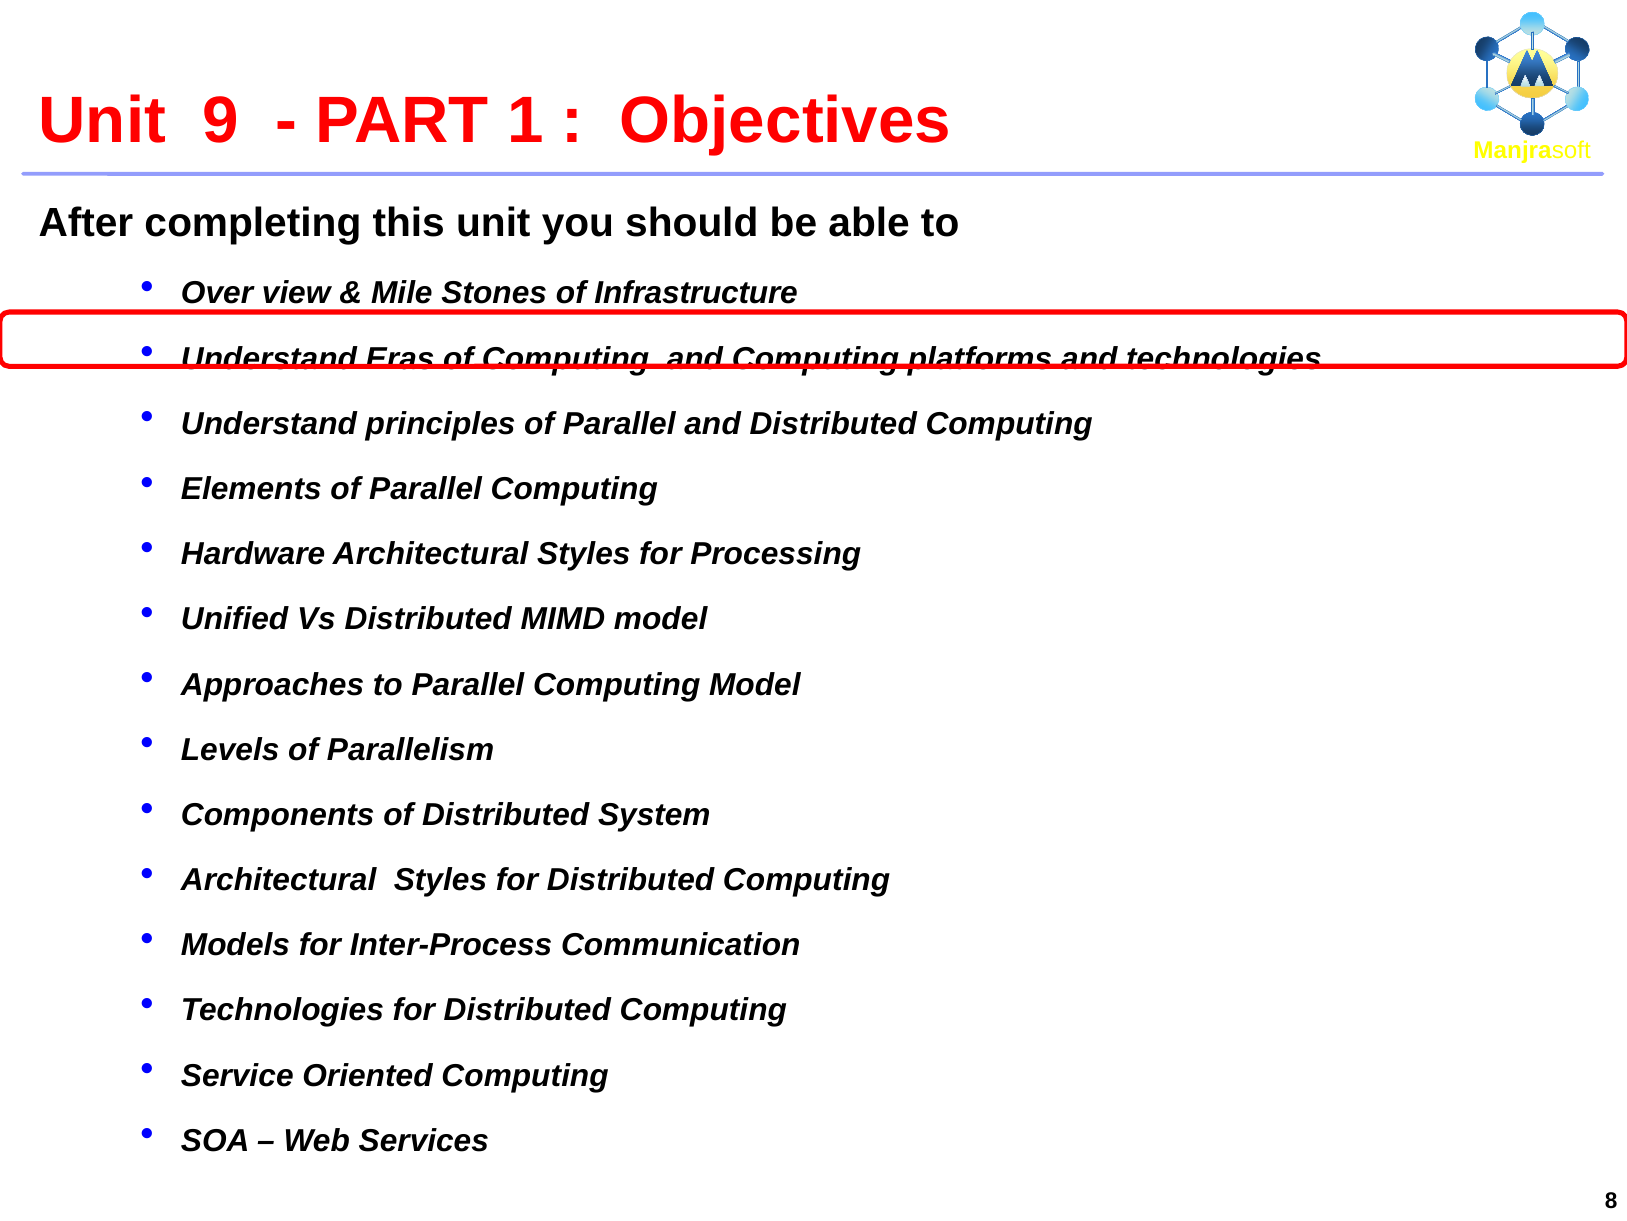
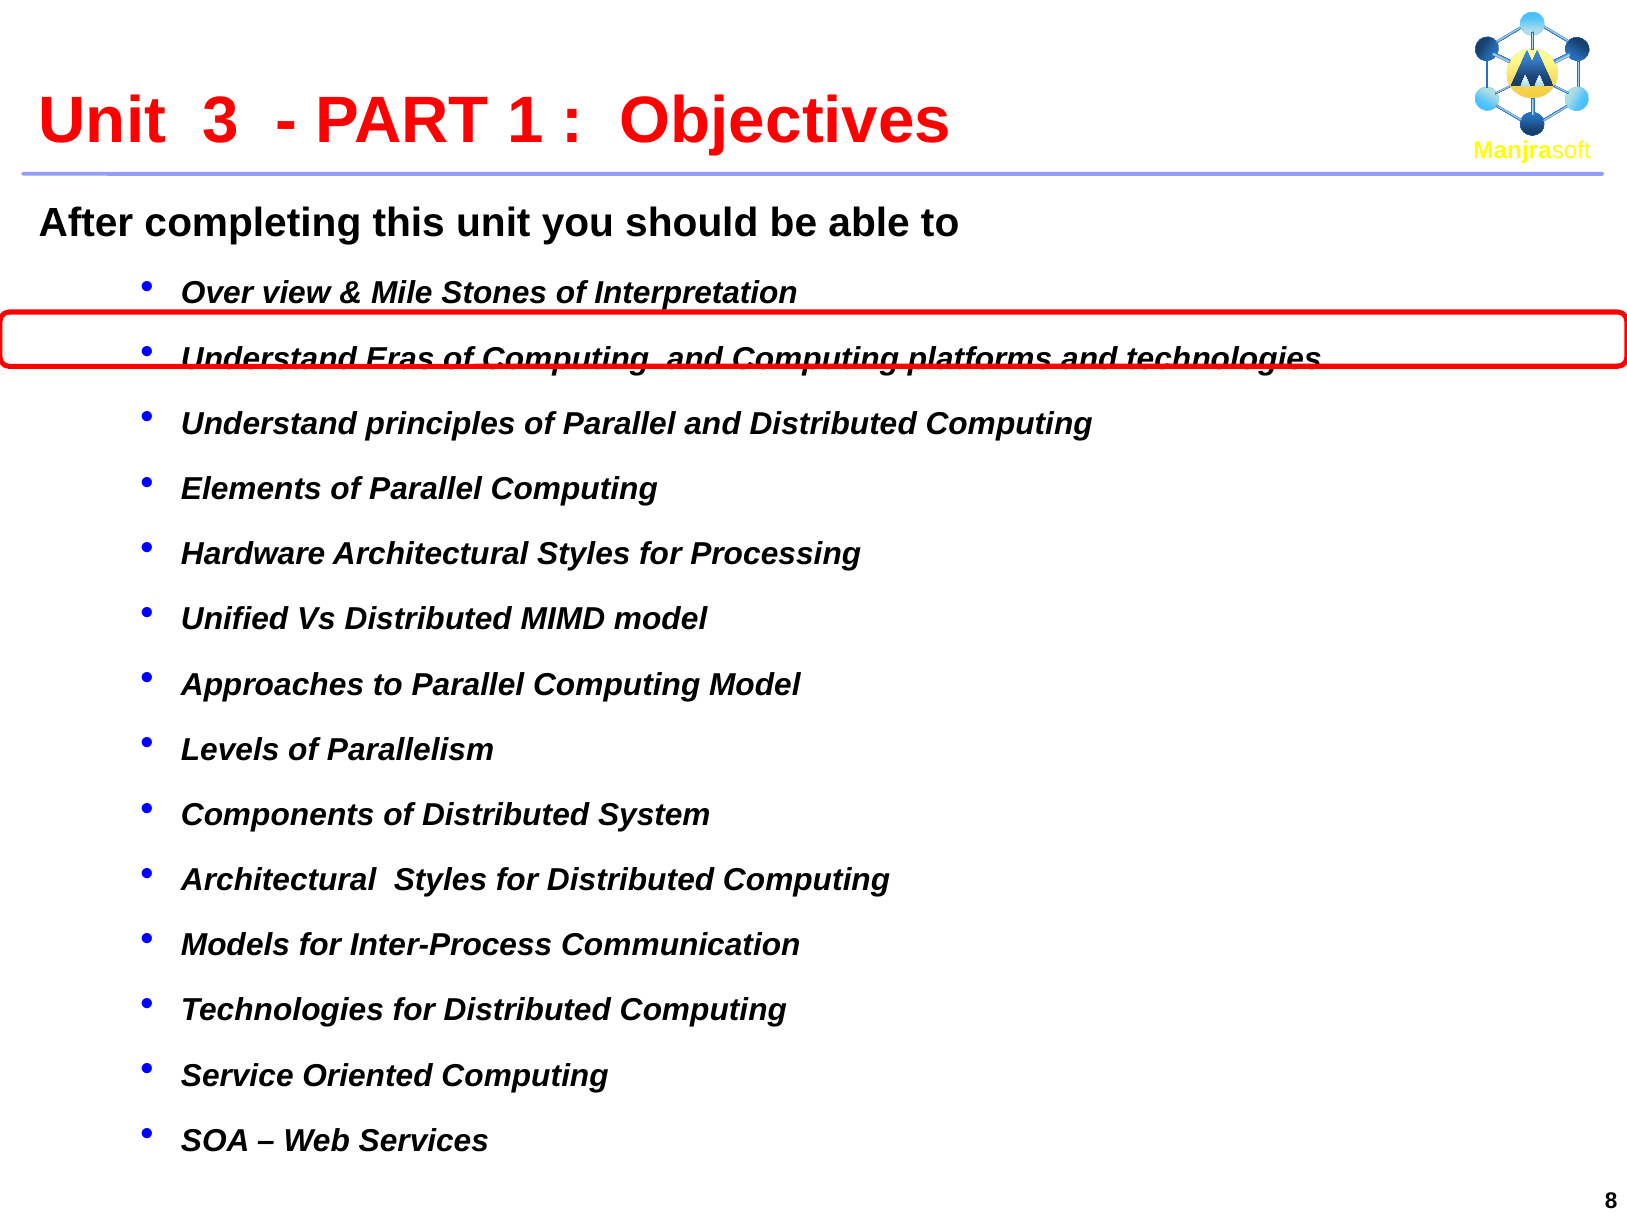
9: 9 -> 3 (221, 121)
Infrastructure: Infrastructure -> Interpretation (696, 293)
